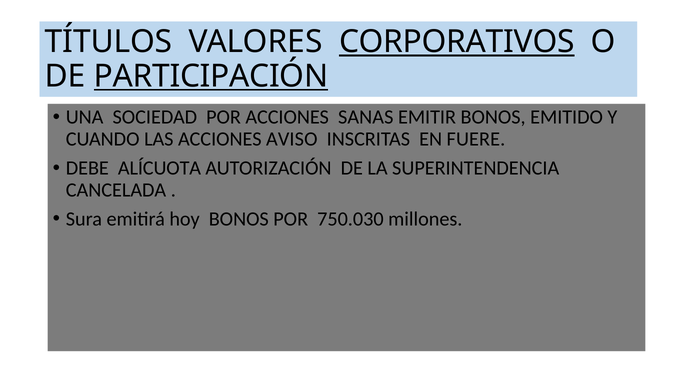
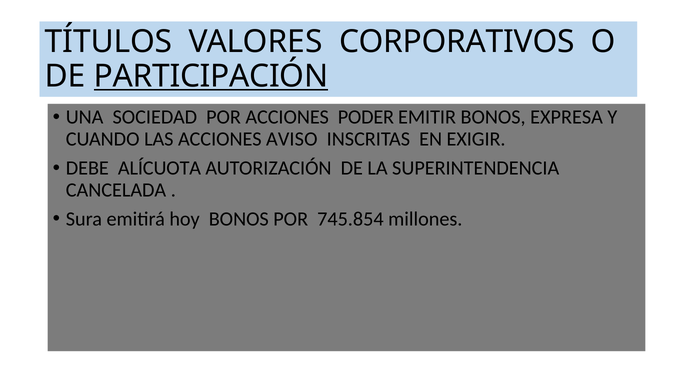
CORPORATIVOS underline: present -> none (457, 42)
SANAS: SANAS -> PODER (366, 117)
EMITIDO: EMITIDO -> EXPRESA (567, 117)
FUERE: FUERE -> EXIGIR (476, 139)
750.030: 750.030 -> 745.854 (350, 219)
